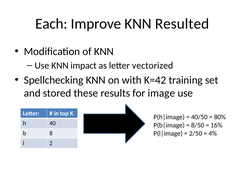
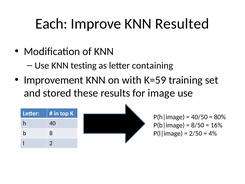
impact: impact -> testing (84, 65)
vectorized: vectorized -> containing (153, 65)
Spellchecking: Spellchecking -> Improvement (54, 80)
K=42: K=42 -> K=59 (155, 80)
